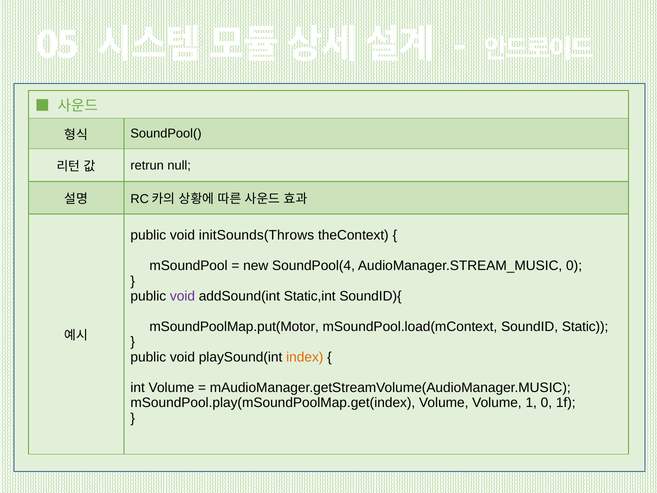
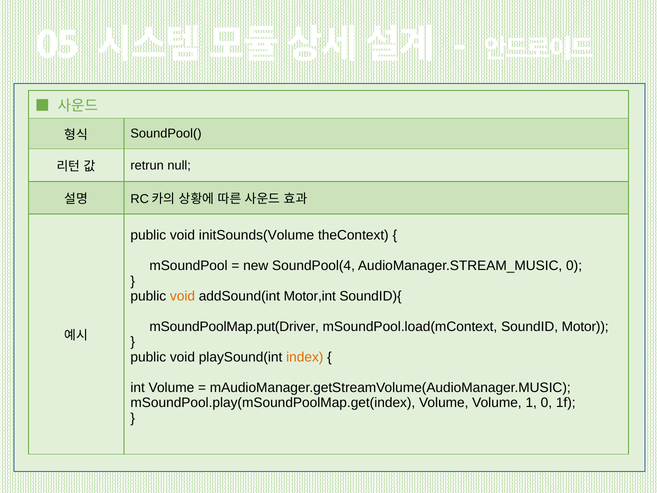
initSounds(Throws: initSounds(Throws -> initSounds(Volume (256, 235)
void colour: purple -> orange (182, 296)
Static,int: Static,int -> Motor,int (310, 296)
mSoundPoolMap.put(Motor: mSoundPoolMap.put(Motor -> mSoundPoolMap.put(Driver (234, 327)
Static: Static -> Motor (585, 327)
